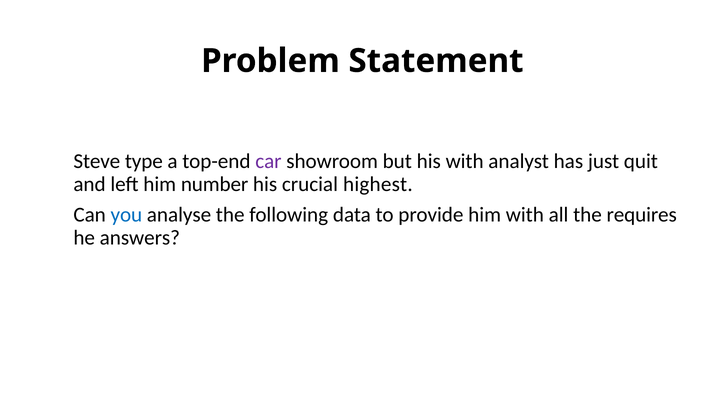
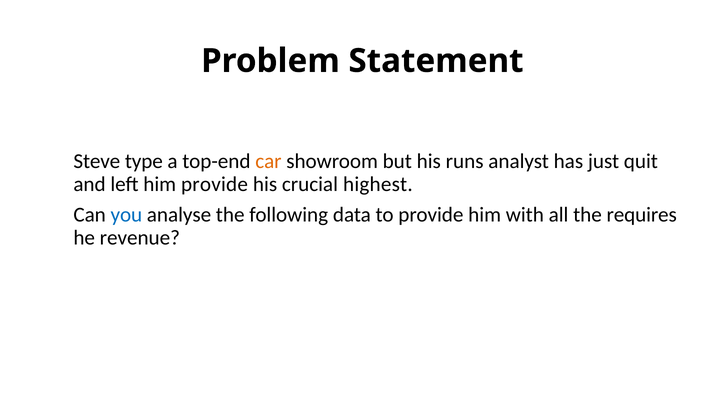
car colour: purple -> orange (268, 161)
his with: with -> runs (465, 161)
him number: number -> provide (214, 184)
answers: answers -> revenue (140, 237)
